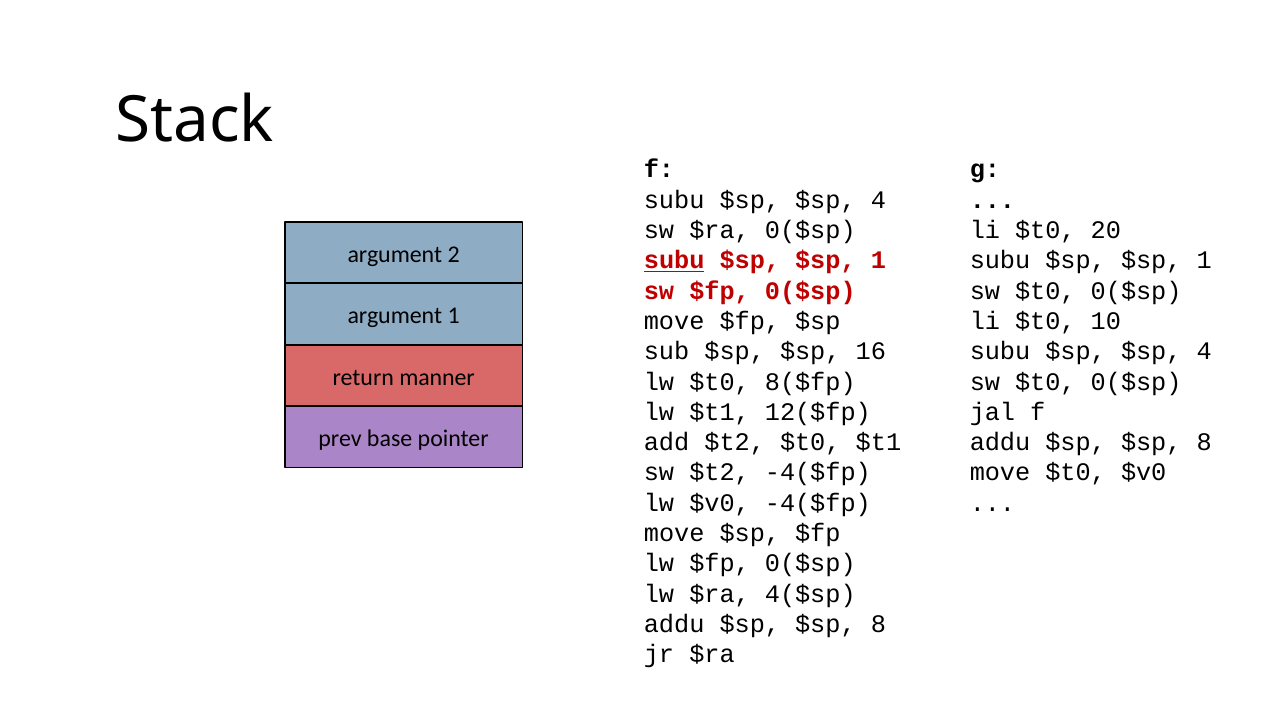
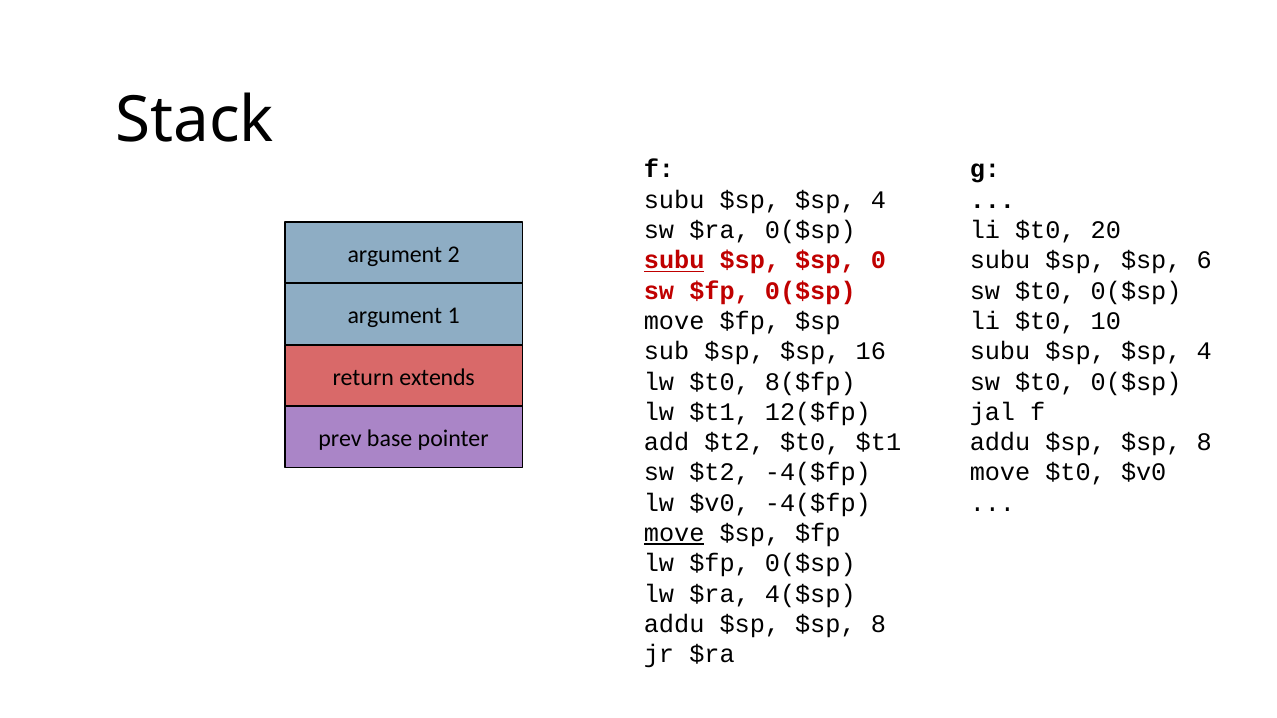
1: 1 -> 0 (878, 261)
1: 1 -> 6 (1204, 261)
manner: manner -> extends (437, 377)
move underline: none -> present (674, 533)
